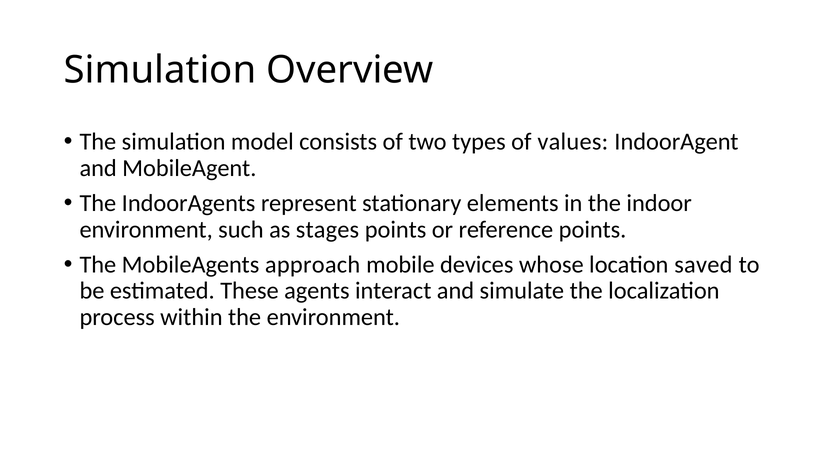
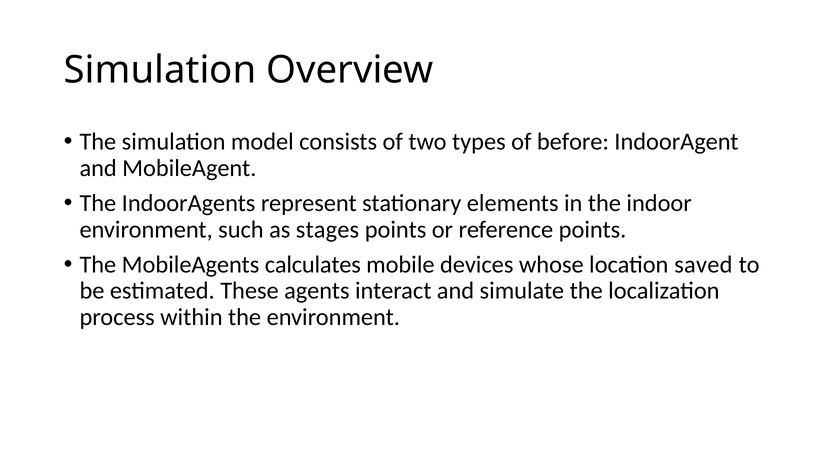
values: values -> before (573, 142)
approach: approach -> calculates (313, 264)
